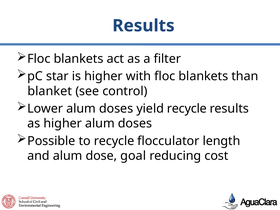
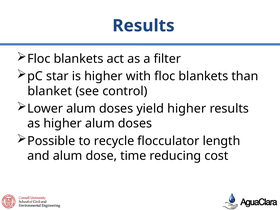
yield recycle: recycle -> higher (187, 109)
goal: goal -> time (133, 156)
